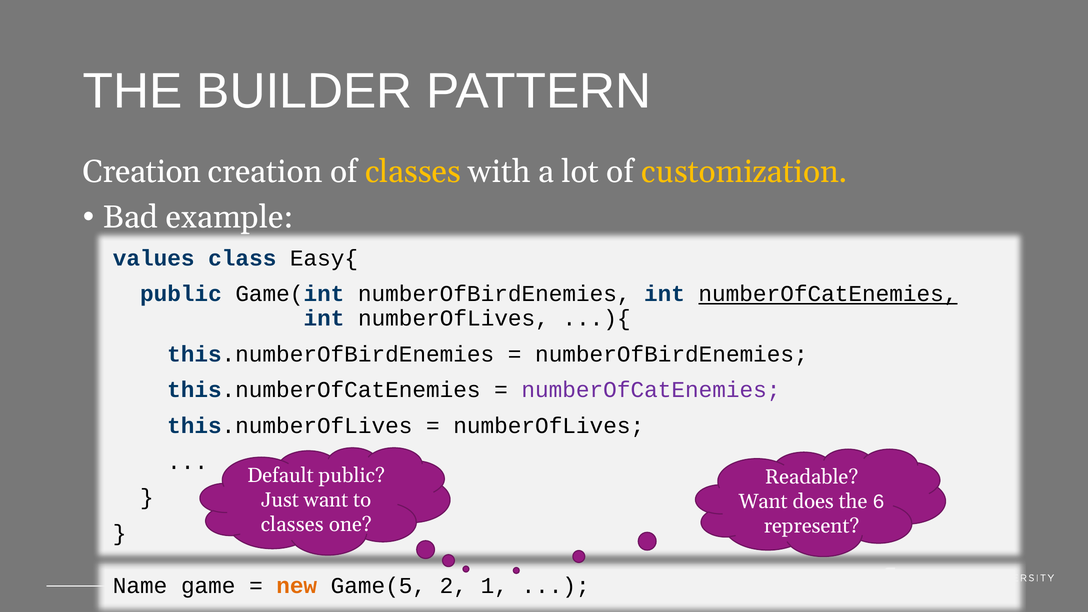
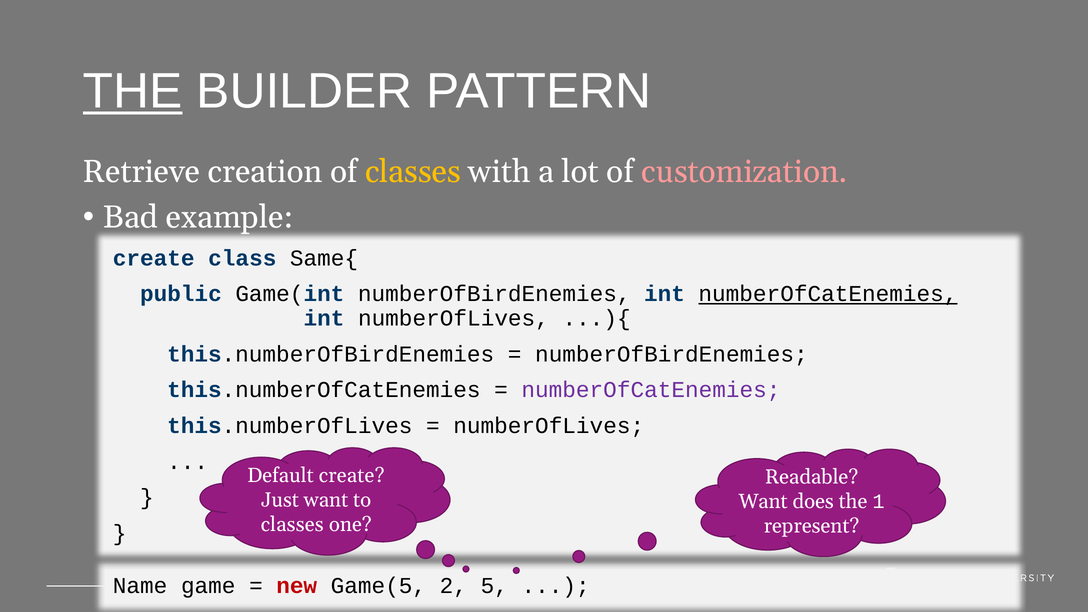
THE underline: none -> present (133, 91)
Creation: Creation -> Retrieve (142, 172)
customization colour: yellow -> pink (744, 172)
values: values -> create (154, 258)
Easy{: Easy{ -> Same{ (324, 258)
Default public: public -> create (352, 476)
6: 6 -> 1 (879, 501)
new colour: orange -> red (297, 586)
1: 1 -> 5 (494, 586)
